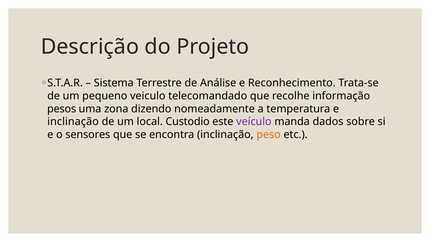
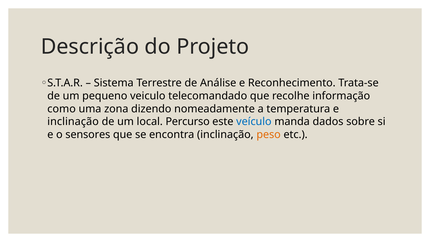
pesos: pesos -> como (62, 109)
Custodio: Custodio -> Percurso (188, 122)
veículo colour: purple -> blue (254, 122)
